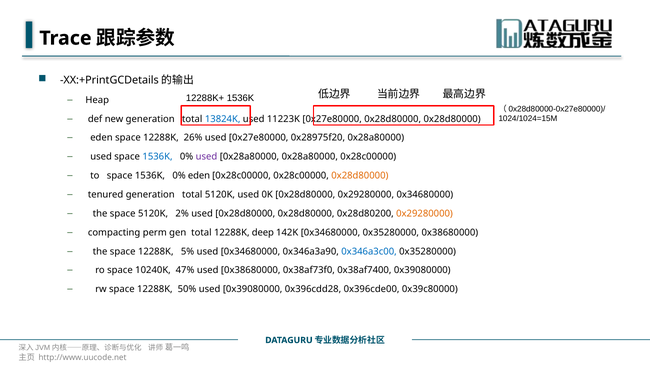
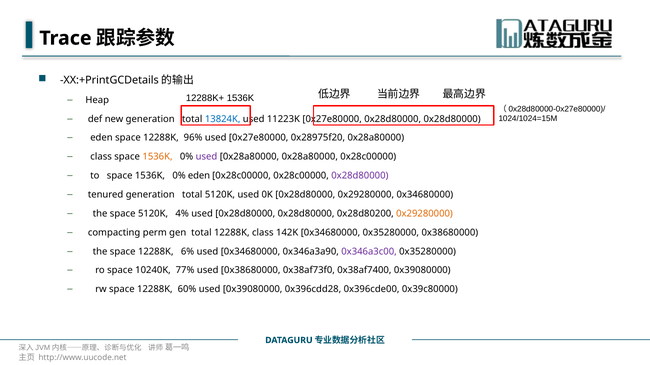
26%: 26% -> 96% (193, 138)
used: used -> class (101, 157)
1536K colour: blue -> orange (158, 157)
0x28d80000 colour: orange -> purple (360, 176)
2%: 2% -> 4% (182, 214)
12288K deep: deep -> class (263, 233)
5%: 5% -> 6% (188, 252)
0x346a3c00 colour: blue -> purple (369, 252)
47%: 47% -> 77% (185, 271)
50%: 50% -> 60% (187, 289)
